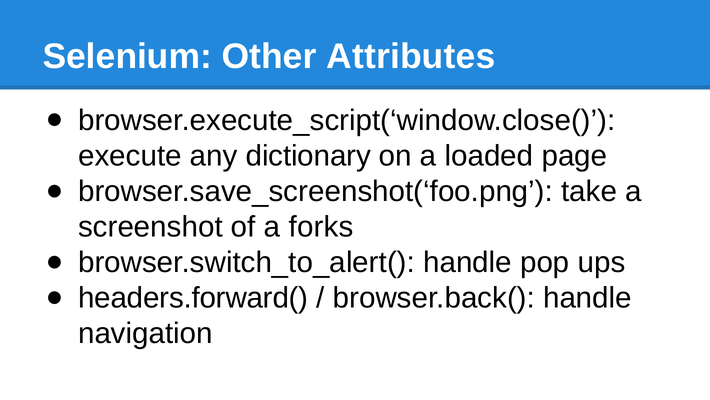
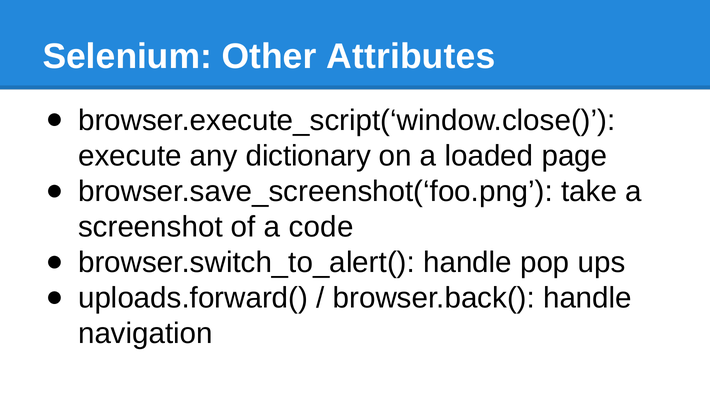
forks: forks -> code (321, 227)
headers.forward(: headers.forward( -> uploads.forward( (193, 298)
